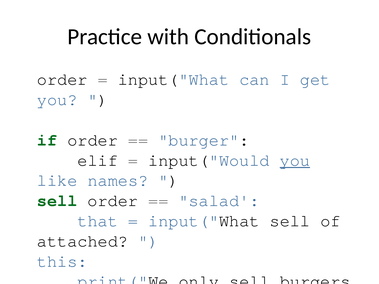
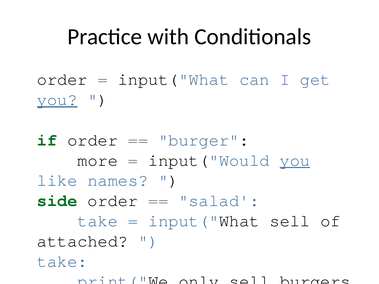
you underline: none -> present (57, 100)
elif: elif -> more (98, 160)
sell: sell -> side (57, 201)
that: that -> take (98, 221)
this: this -> take (62, 261)
